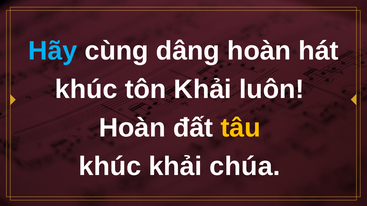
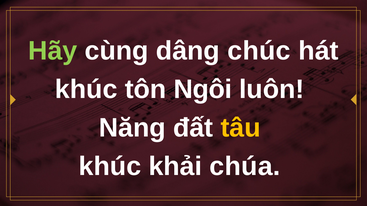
Hãy colour: light blue -> light green (53, 51)
dâng hoàn: hoàn -> chúc (259, 51)
tôn Khải: Khải -> Ngôi (203, 90)
Hoàn: Hoàn -> Năng (132, 128)
